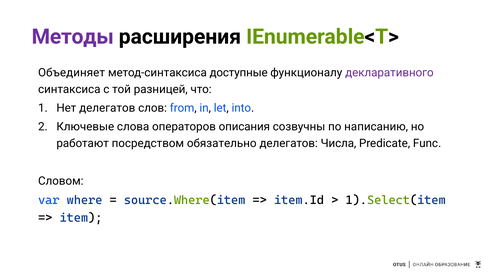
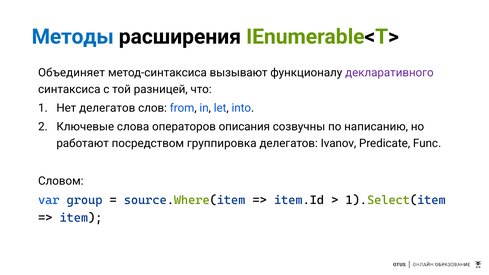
Методы colour: purple -> blue (73, 37)
доступные: доступные -> вызывают (239, 73)
обязательно: обязательно -> группировка (222, 144)
Числа: Числа -> Ivanov (338, 144)
where: where -> group (85, 200)
